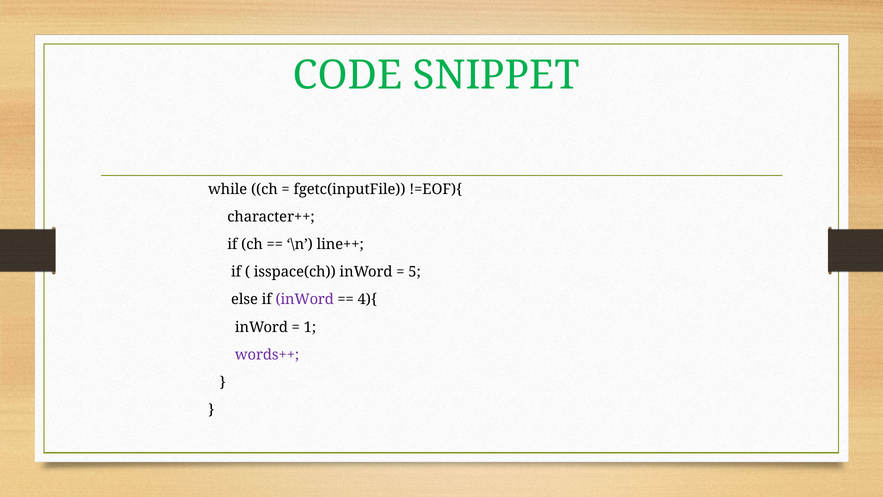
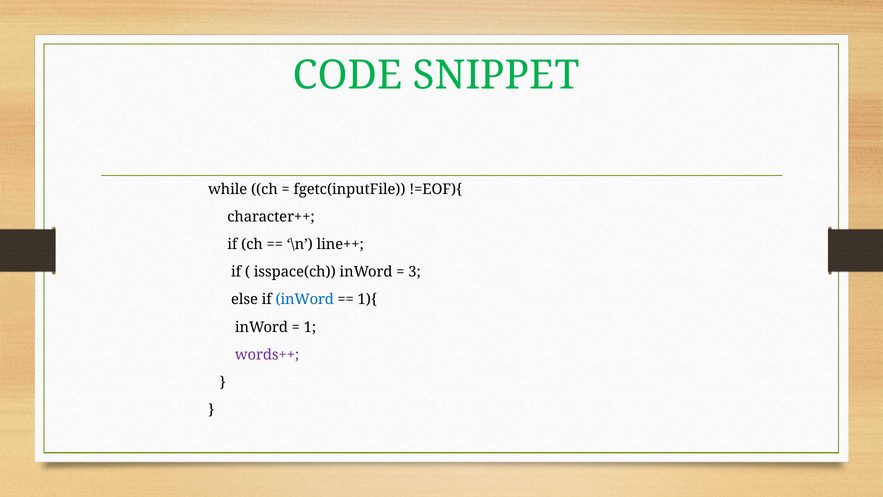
5: 5 -> 3 (415, 272)
inWord colour: purple -> blue (305, 299)
4){: 4){ -> 1){ (367, 299)
